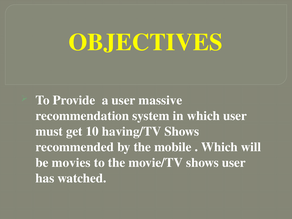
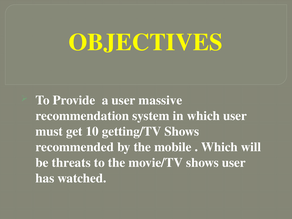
having/TV: having/TV -> getting/TV (132, 131)
movies: movies -> threats (71, 163)
